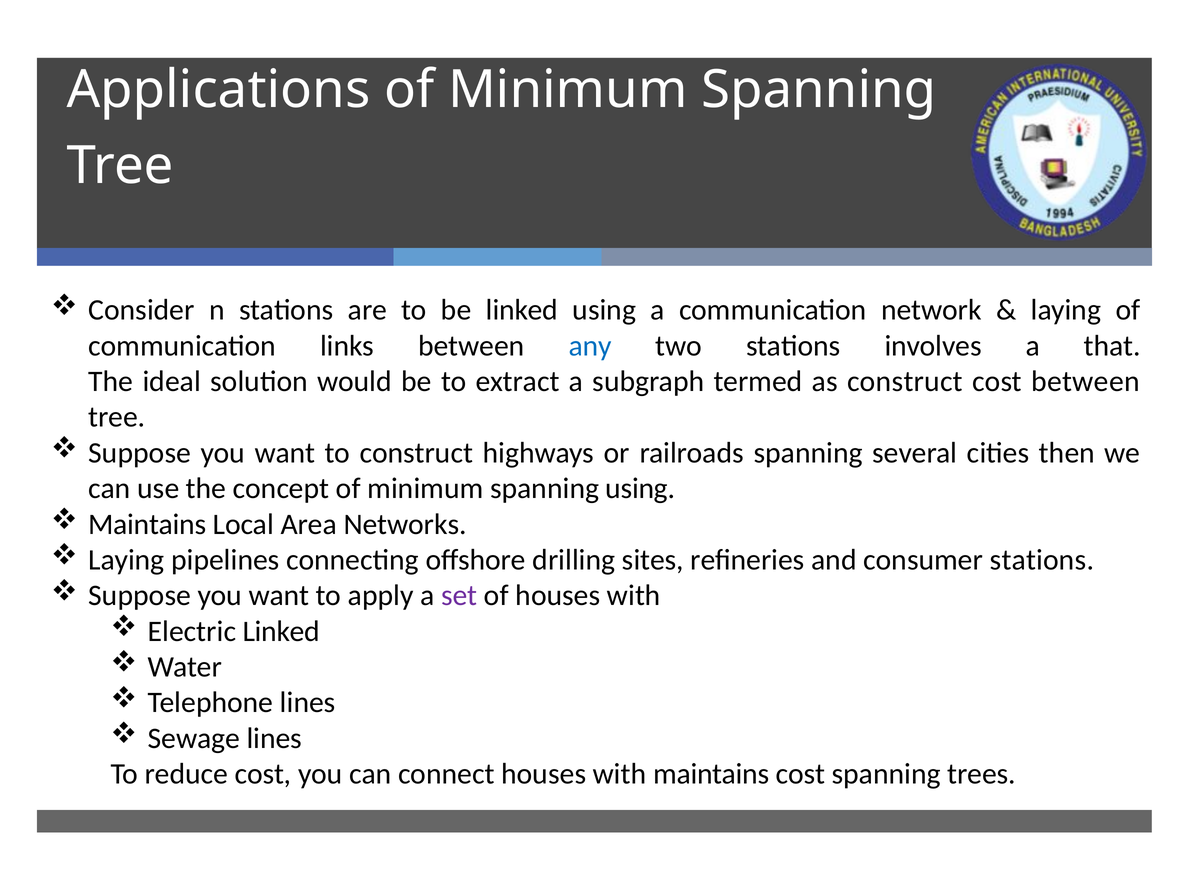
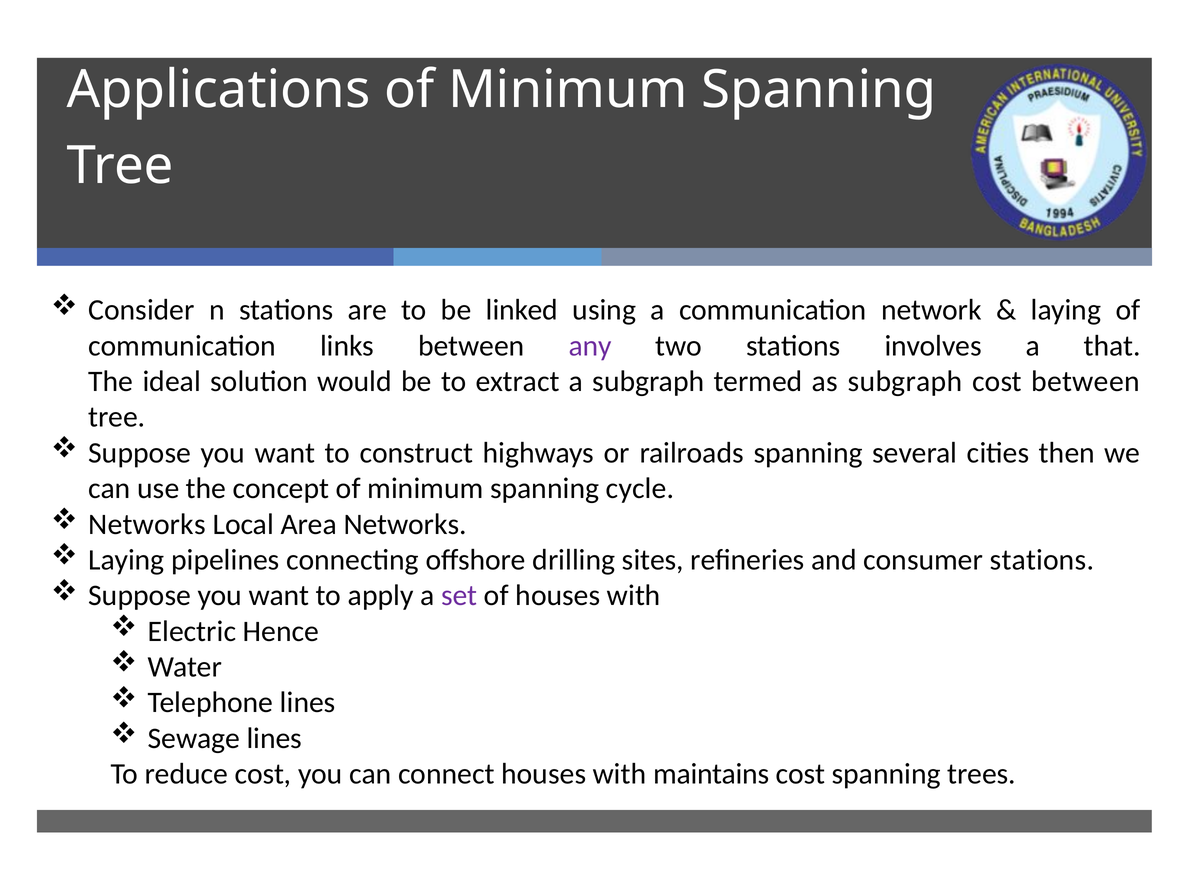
any colour: blue -> purple (590, 346)
as construct: construct -> subgraph (905, 381)
spanning using: using -> cycle (640, 488)
Maintains: Maintains -> Networks (147, 524)
Electric Linked: Linked -> Hence (281, 631)
